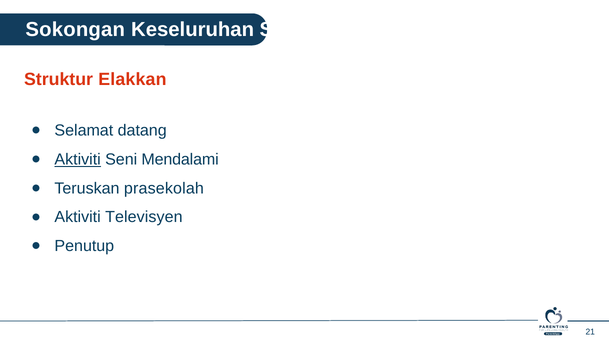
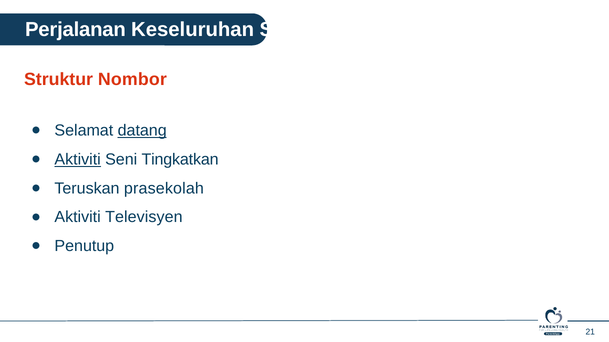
Sokongan: Sokongan -> Perjalanan (75, 30)
Elakkan: Elakkan -> Nombor (132, 80)
datang underline: none -> present (142, 131)
Mendalami: Mendalami -> Tingkatkan (180, 160)
